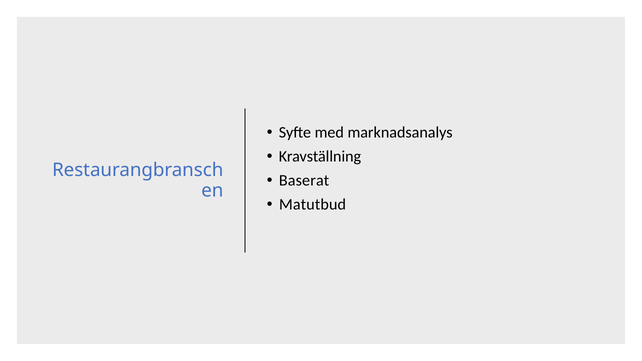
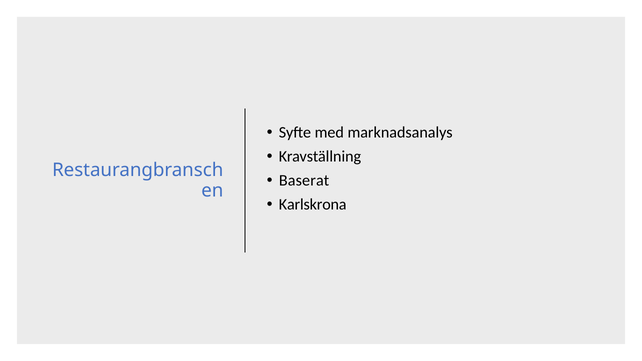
Matutbud: Matutbud -> Karlskrona (313, 204)
